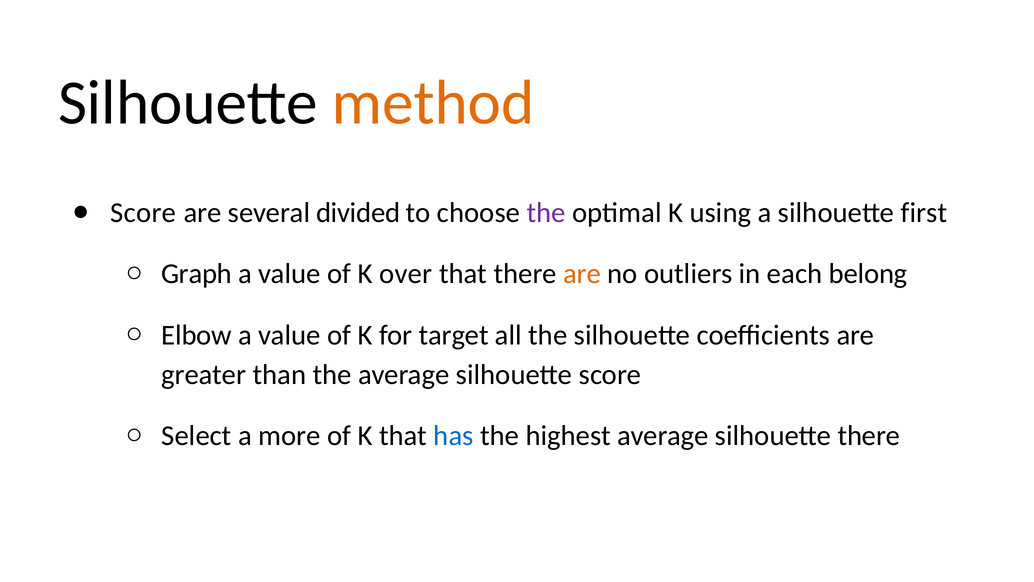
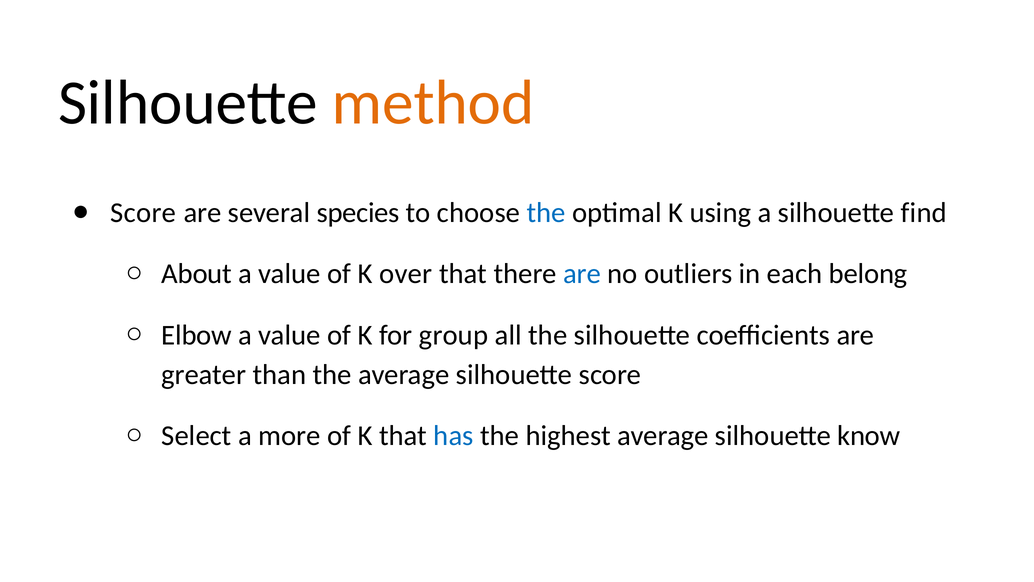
divided: divided -> species (358, 212)
the colour: purple -> blue (546, 212)
first: first -> find (924, 212)
Graph: Graph -> About (197, 274)
are colour: orange -> blue (582, 274)
target: target -> group (454, 335)
silhouette there: there -> know (869, 436)
